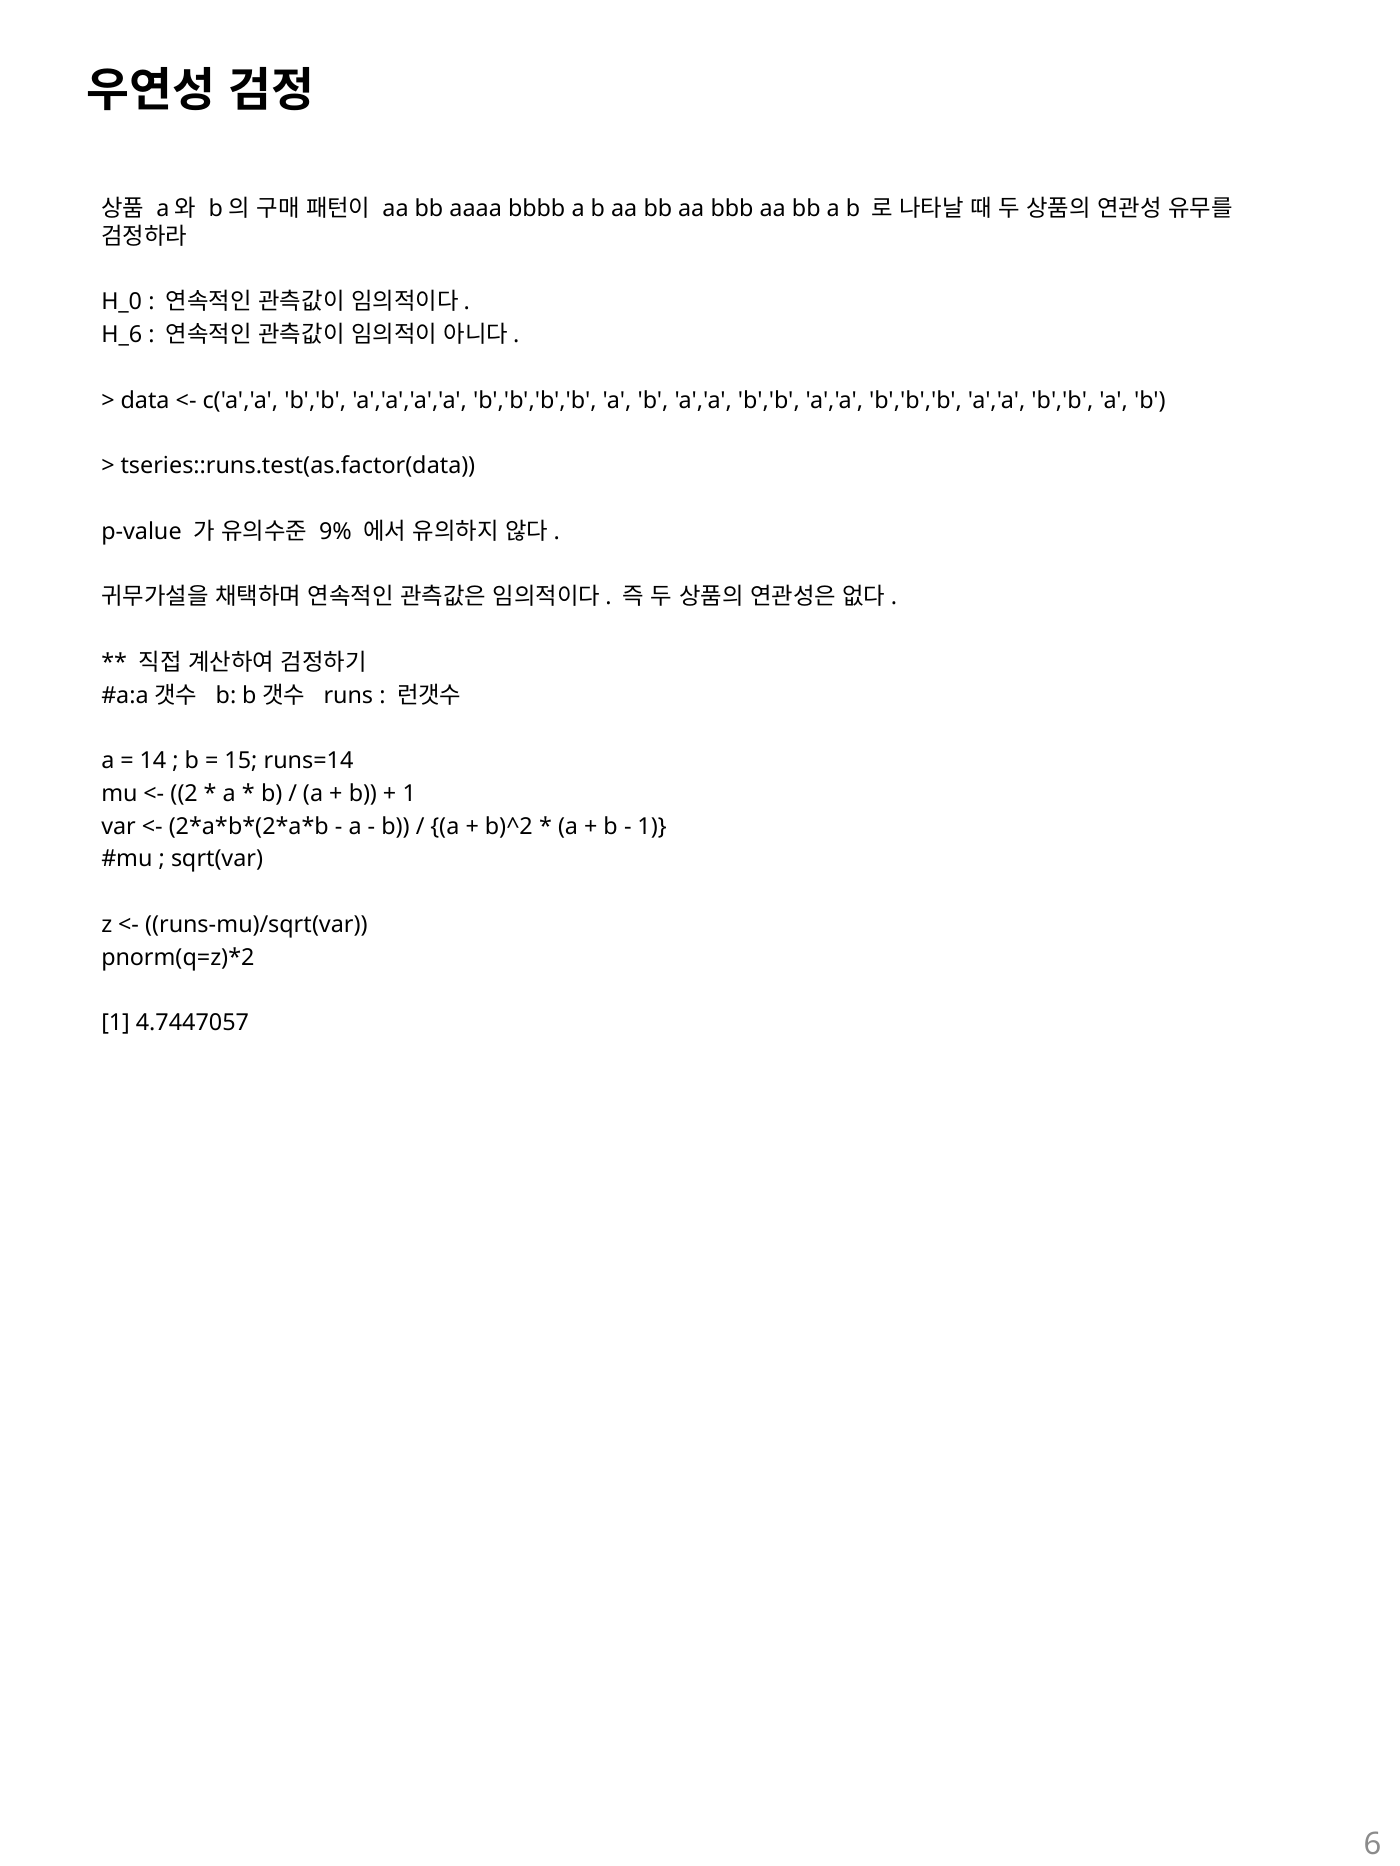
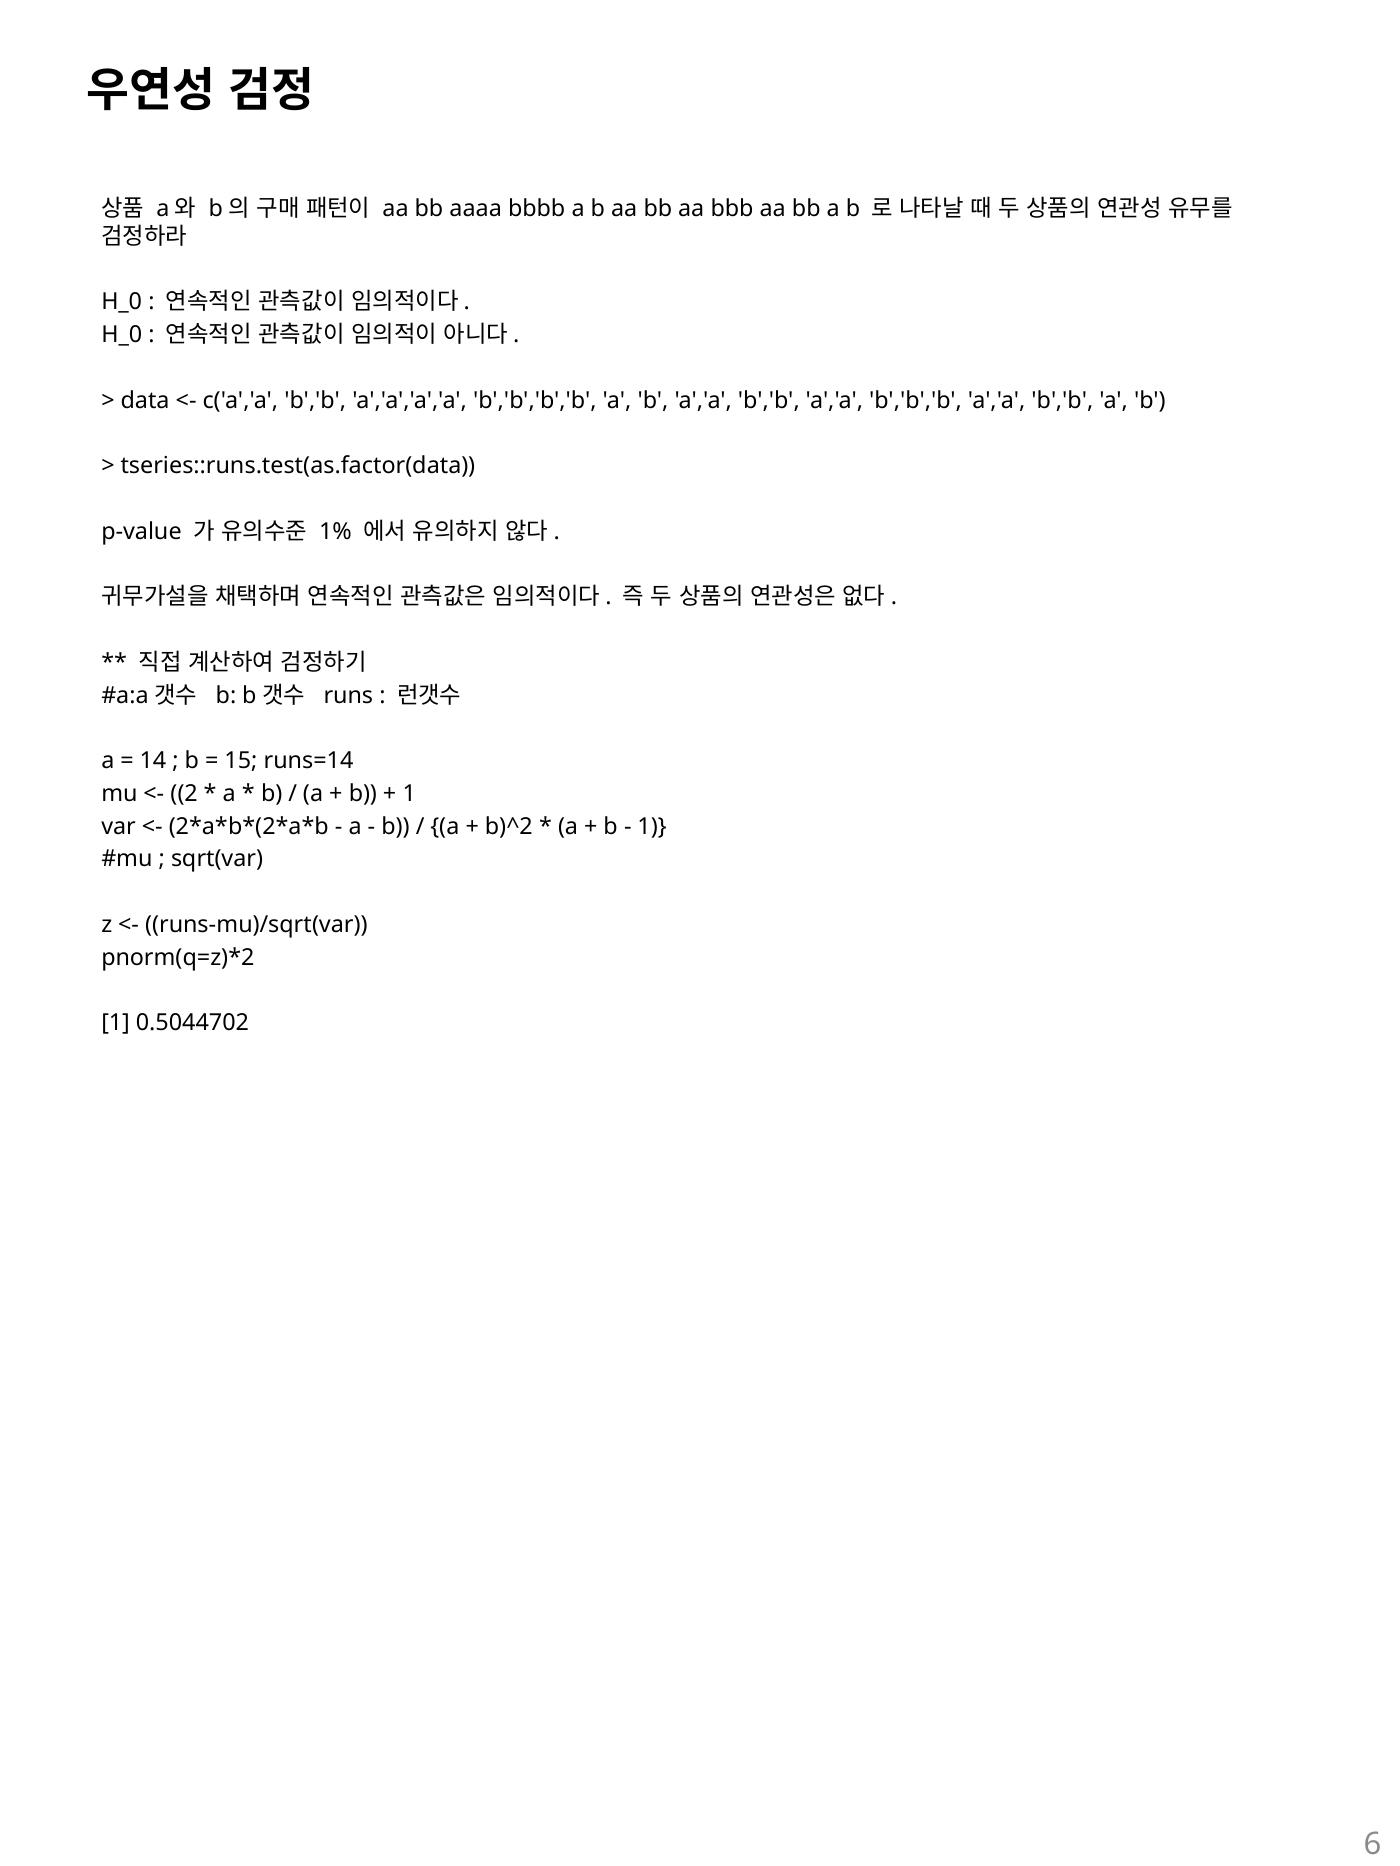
H_6: H_6 -> H_0 (122, 335)
9%: 9% -> 1% (335, 532)
4.7447057: 4.7447057 -> 0.5044702 (192, 1023)
